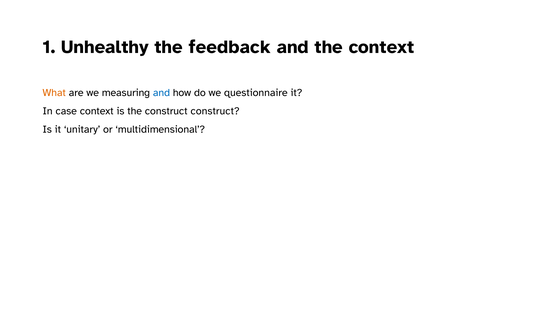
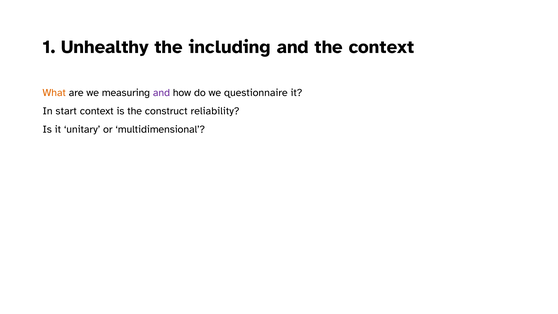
feedback: feedback -> including (230, 47)
and colour: blue -> purple (161, 93)
case: case -> start (66, 111)
construct construct: construct -> reliability (215, 111)
